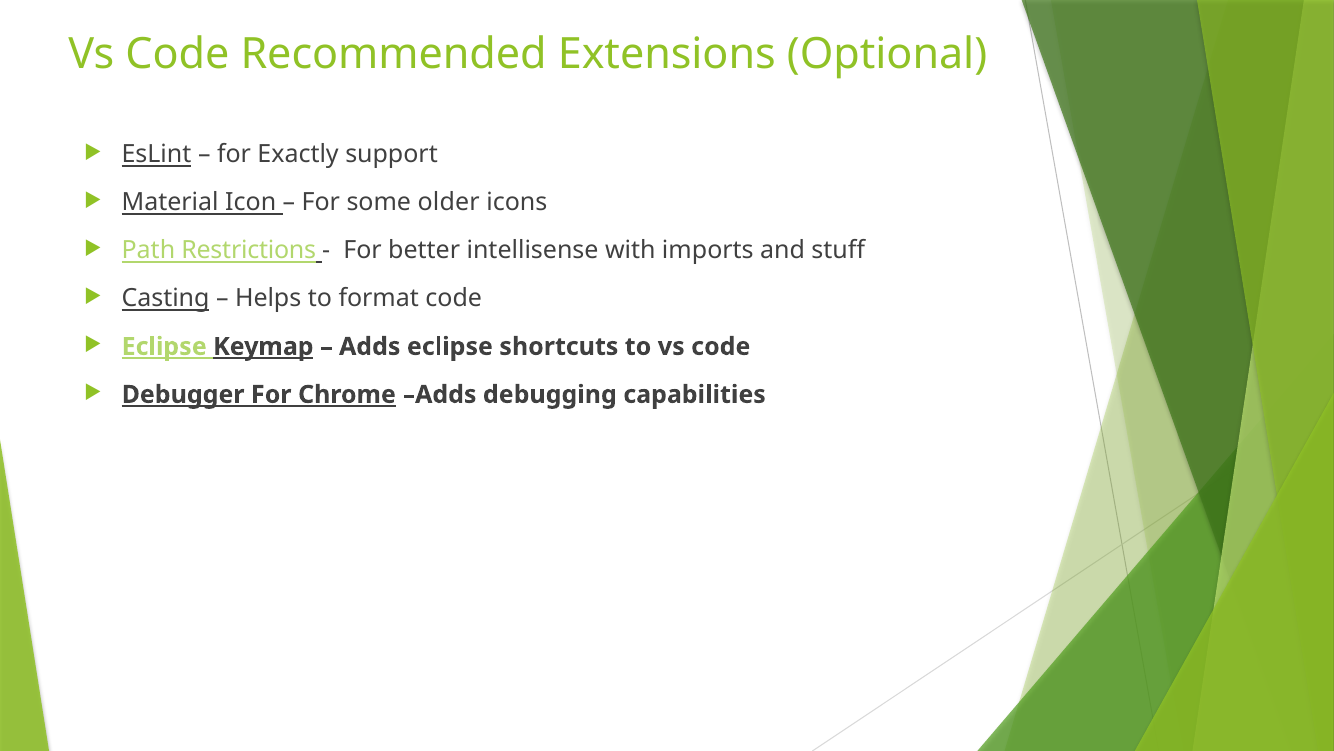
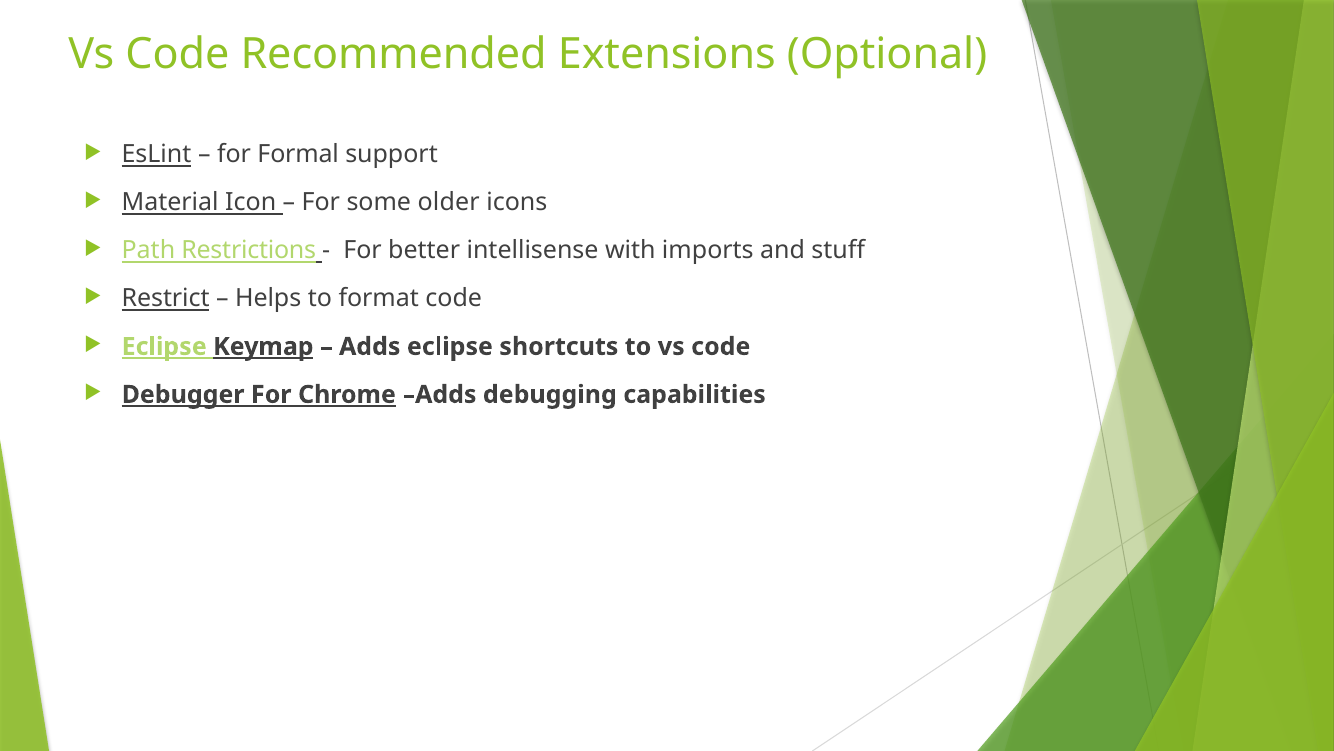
Exactly: Exactly -> Formal (298, 155)
Casting: Casting -> Restrict (166, 298)
